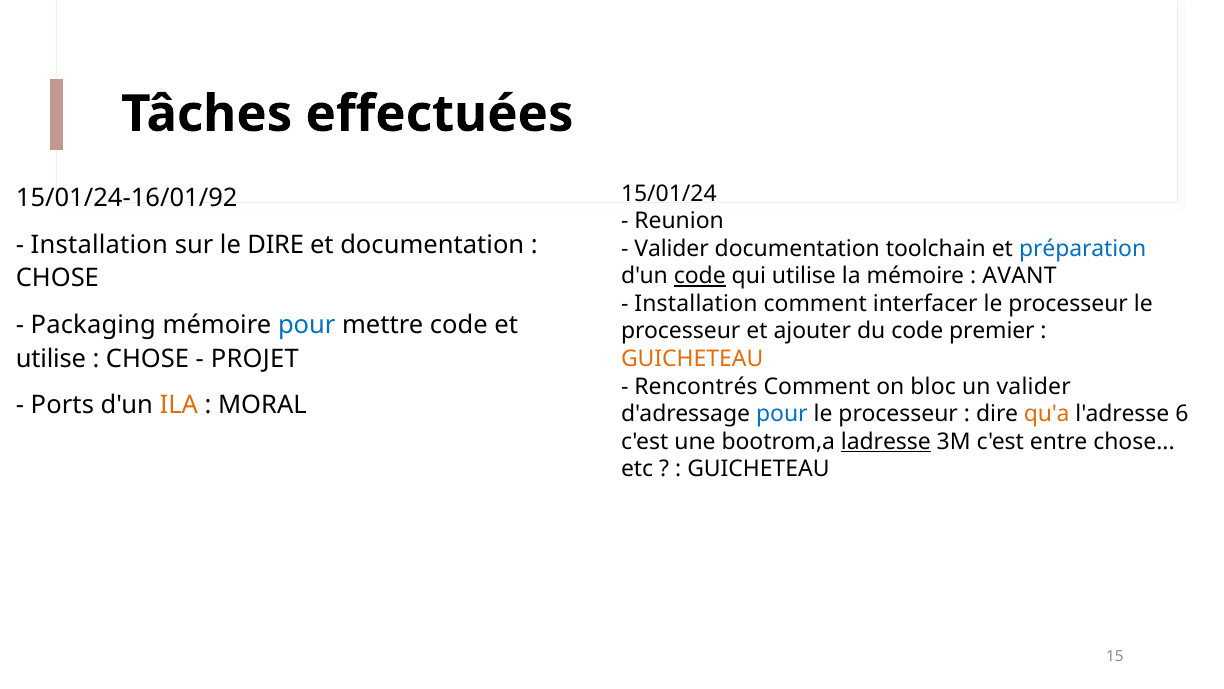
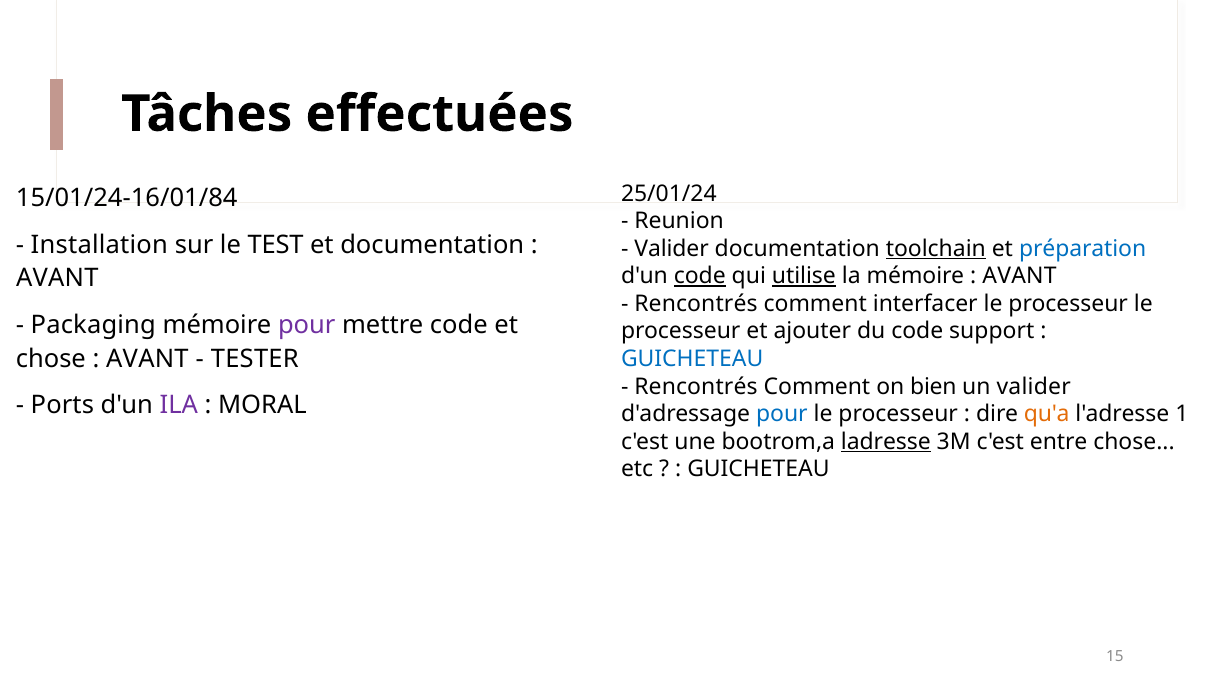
15/01/24: 15/01/24 -> 25/01/24 (669, 193)
15/01/24-16/01/92: 15/01/24-16/01/92 -> 15/01/24-16/01/84 (127, 198)
le DIRE: DIRE -> TEST (276, 245)
toolchain underline: none -> present (936, 248)
utilise underline: none -> present (804, 276)
CHOSE: CHOSE -> AVANT (57, 278)
Installation: Installation -> Rencontrés (696, 304)
pour colour: blue -> purple (307, 325)
premier: premier -> support (992, 331)
utilise: utilise -> chose (51, 358)
CHOSE: CHOSE -> AVANT (147, 358)
PROJET: PROJET -> TESTER (255, 358)
GUICHETEAU colour: orange -> blue (692, 359)
bloc: bloc -> bien (933, 386)
ILA colour: orange -> purple (179, 405)
6: 6 -> 1 (1182, 414)
